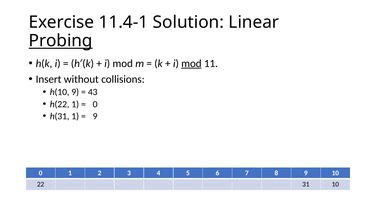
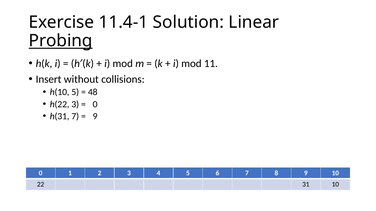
mod underline: present -> none (191, 64)
h(10 9: 9 -> 5 (75, 92)
43: 43 -> 48 (93, 92)
h(22 1: 1 -> 3 (75, 104)
h(31 1: 1 -> 7 (75, 117)
